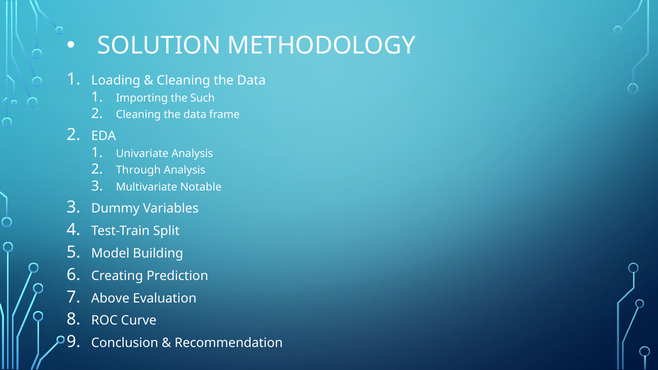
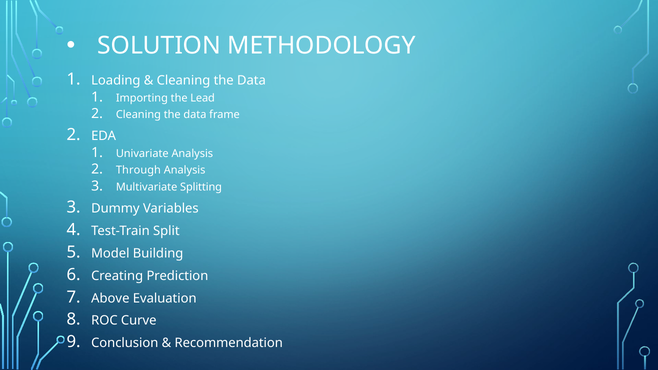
Such: Such -> Lead (203, 98)
Notable: Notable -> Splitting (201, 187)
